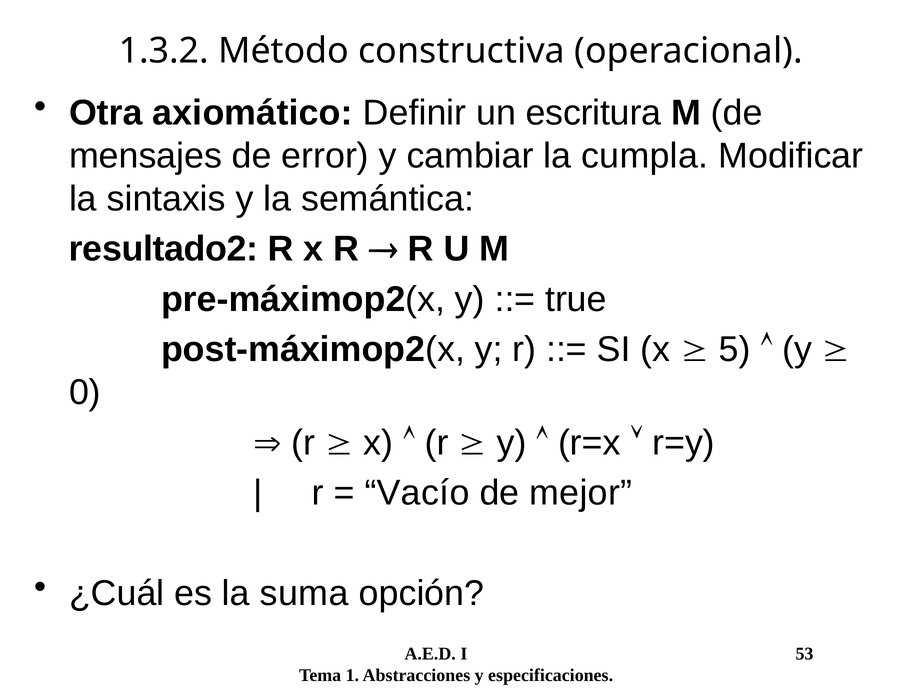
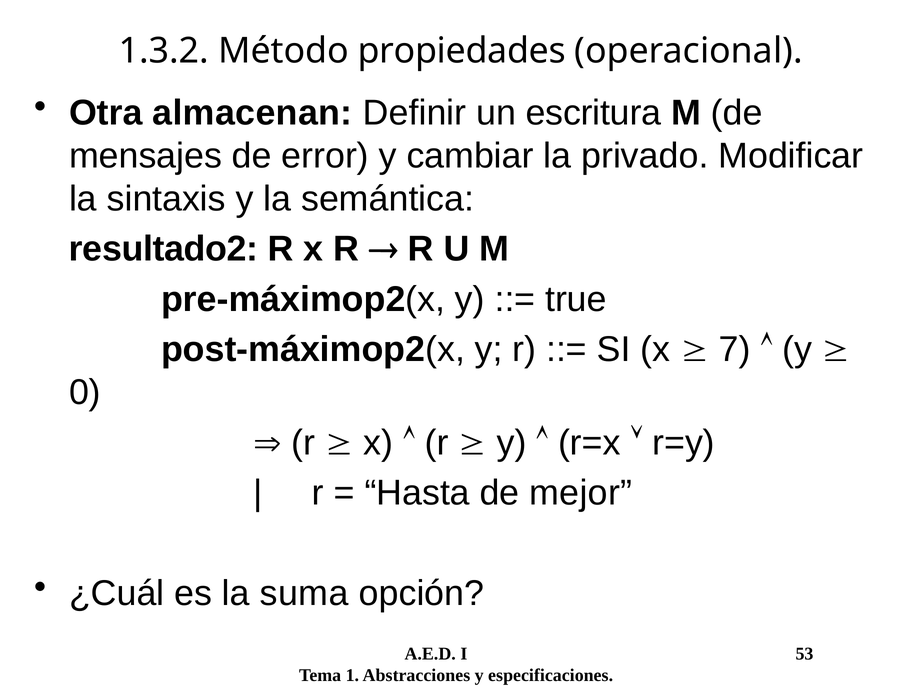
constructiva: constructiva -> propiedades (462, 51)
axiomático: axiomático -> almacenan (252, 113)
cumpla: cumpla -> privado (645, 156)
5: 5 -> 7 (735, 349)
Vacío: Vacío -> Hasta (417, 493)
